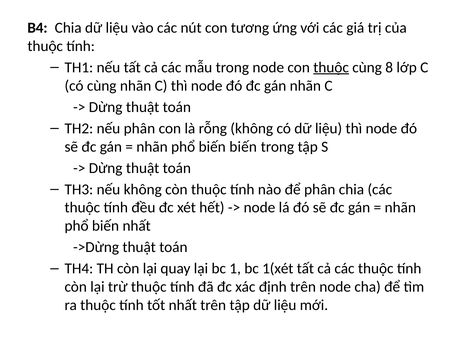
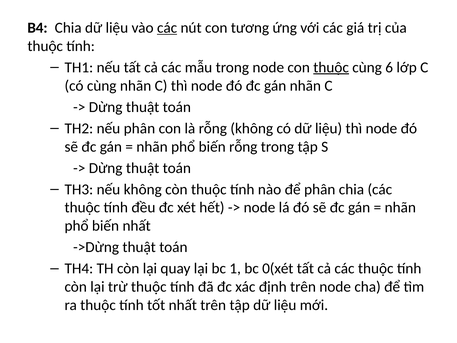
các underline: none -> present (167, 28)
8: 8 -> 6 (389, 67)
biến biến: biến -> rỗng (243, 147)
1(xét: 1(xét -> 0(xét (278, 268)
